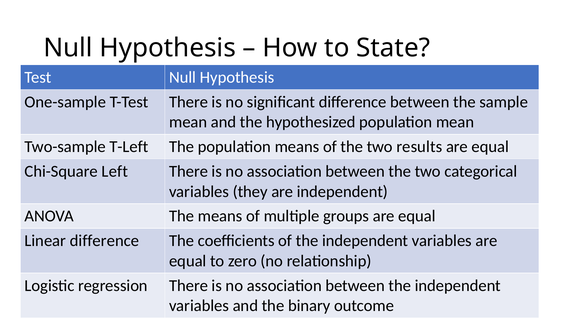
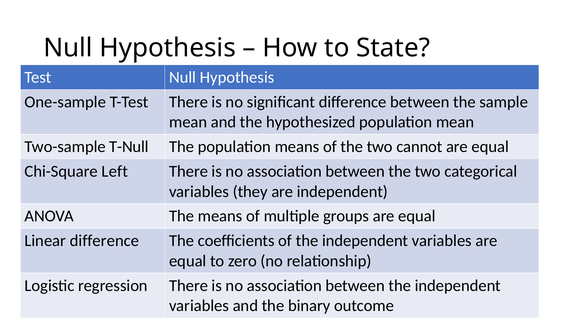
T-Left: T-Left -> T-Null (129, 147)
results: results -> cannot (419, 147)
